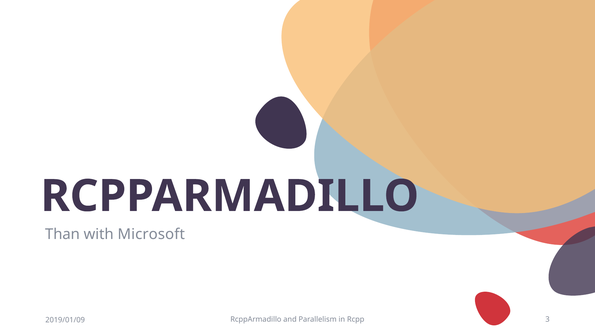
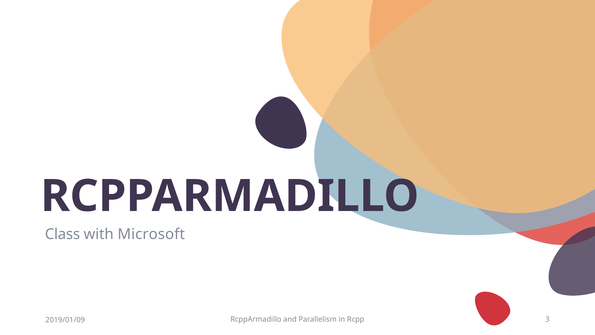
Than: Than -> Class (62, 234)
